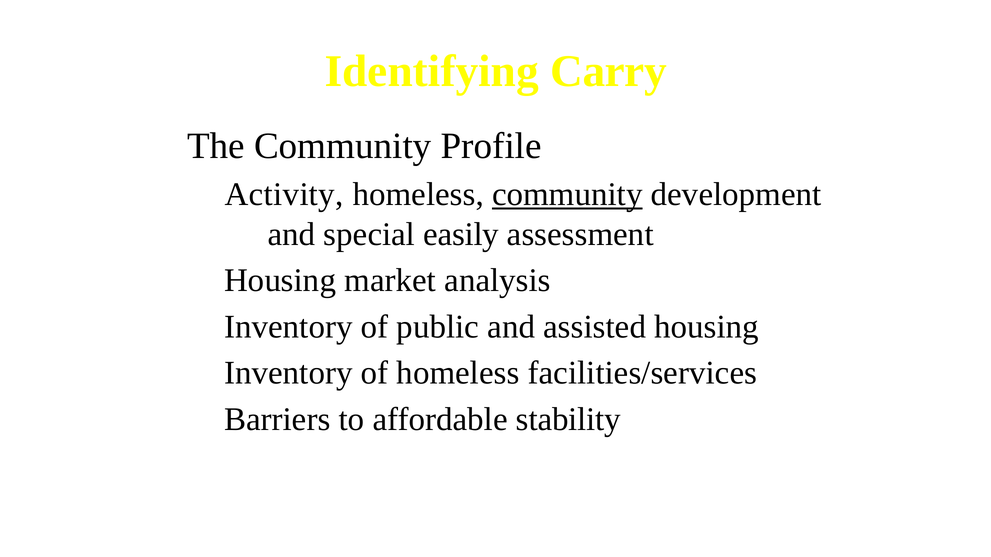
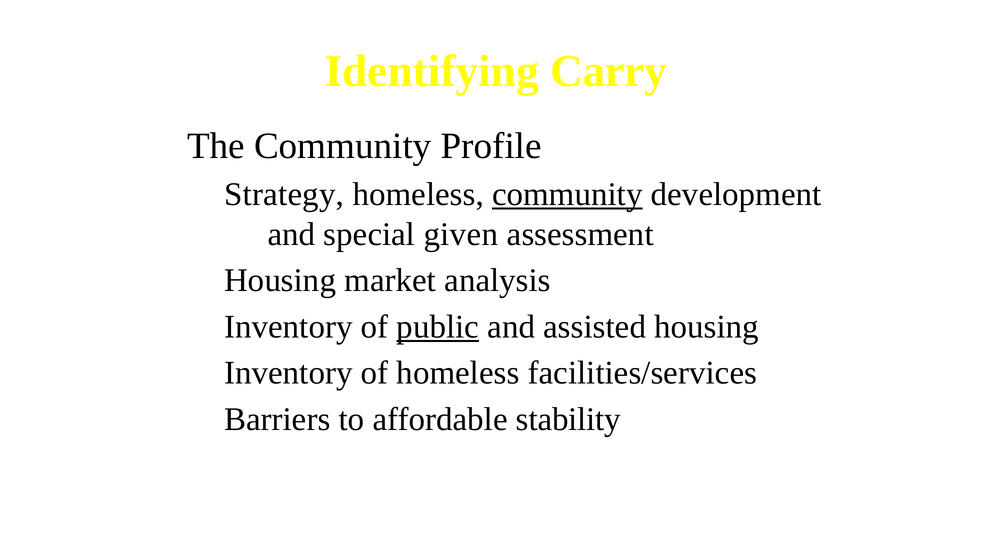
Activity: Activity -> Strategy (284, 195)
easily: easily -> given (461, 234)
public underline: none -> present (438, 327)
